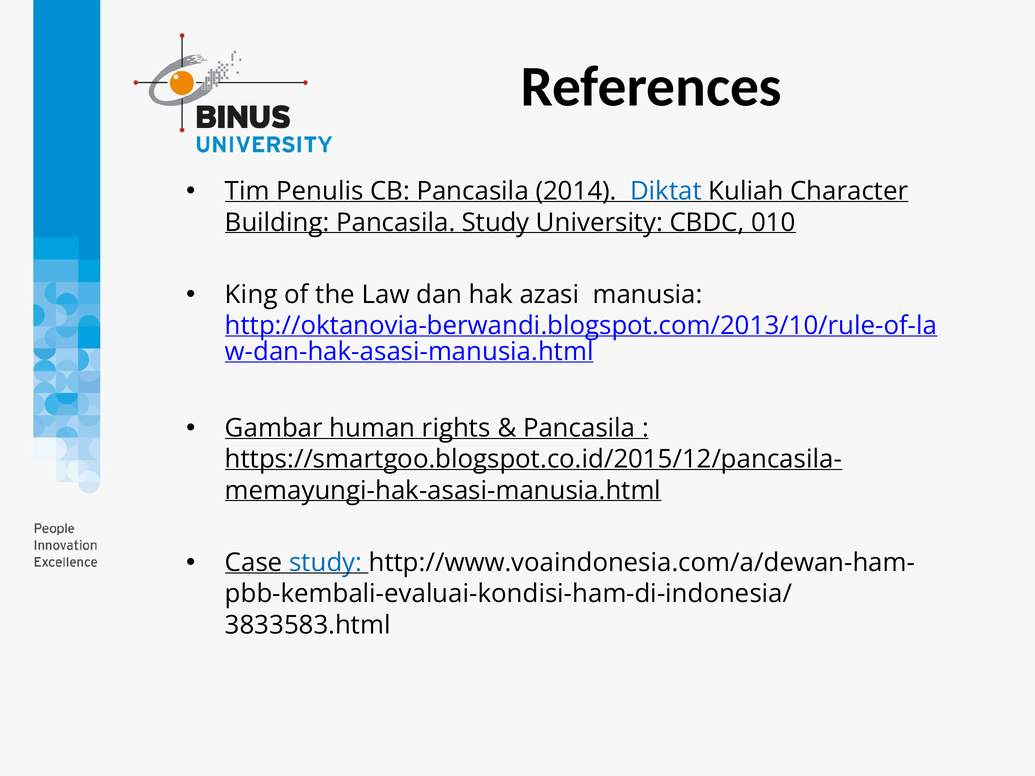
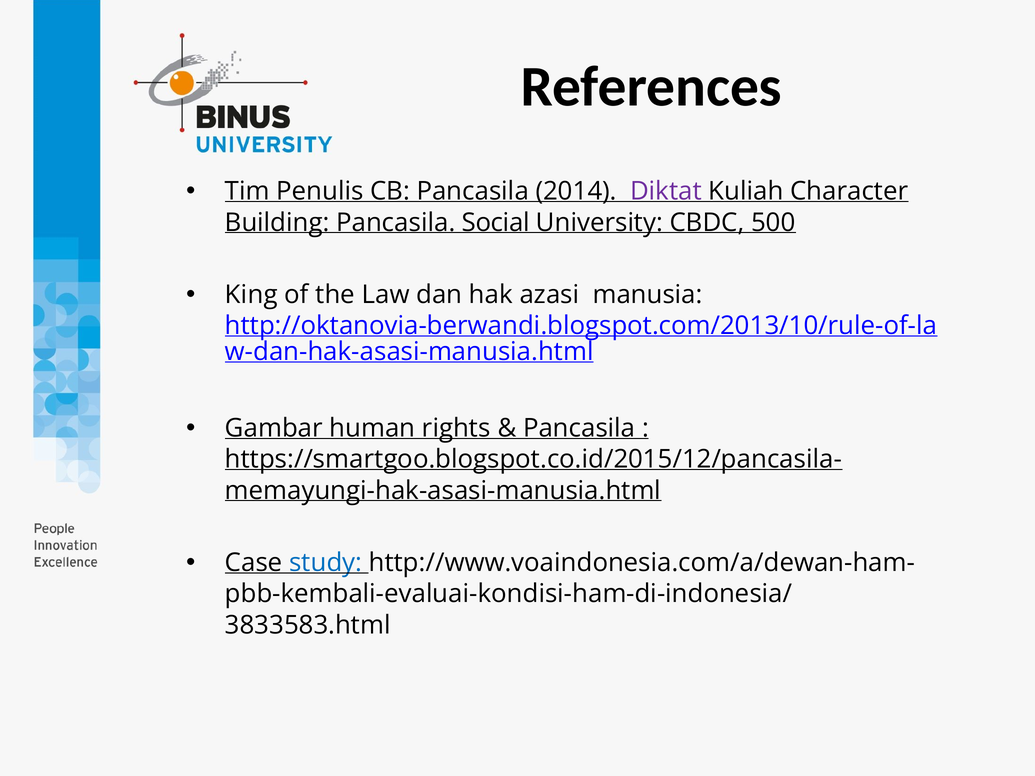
Diktat colour: blue -> purple (666, 191)
Pancasila Study: Study -> Social (496, 223)
010: 010 -> 500 (773, 223)
